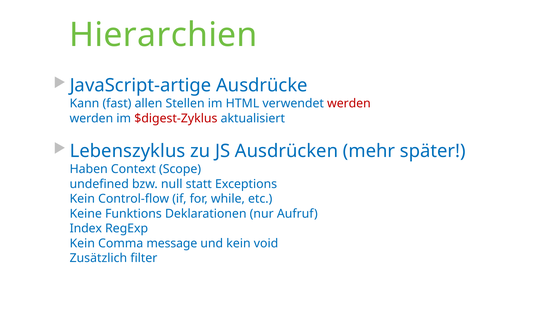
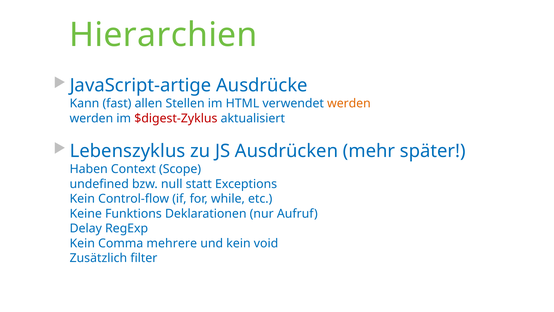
werden colour: red -> orange (349, 103)
Index: Index -> Delay (86, 228)
message: message -> mehrere (172, 243)
